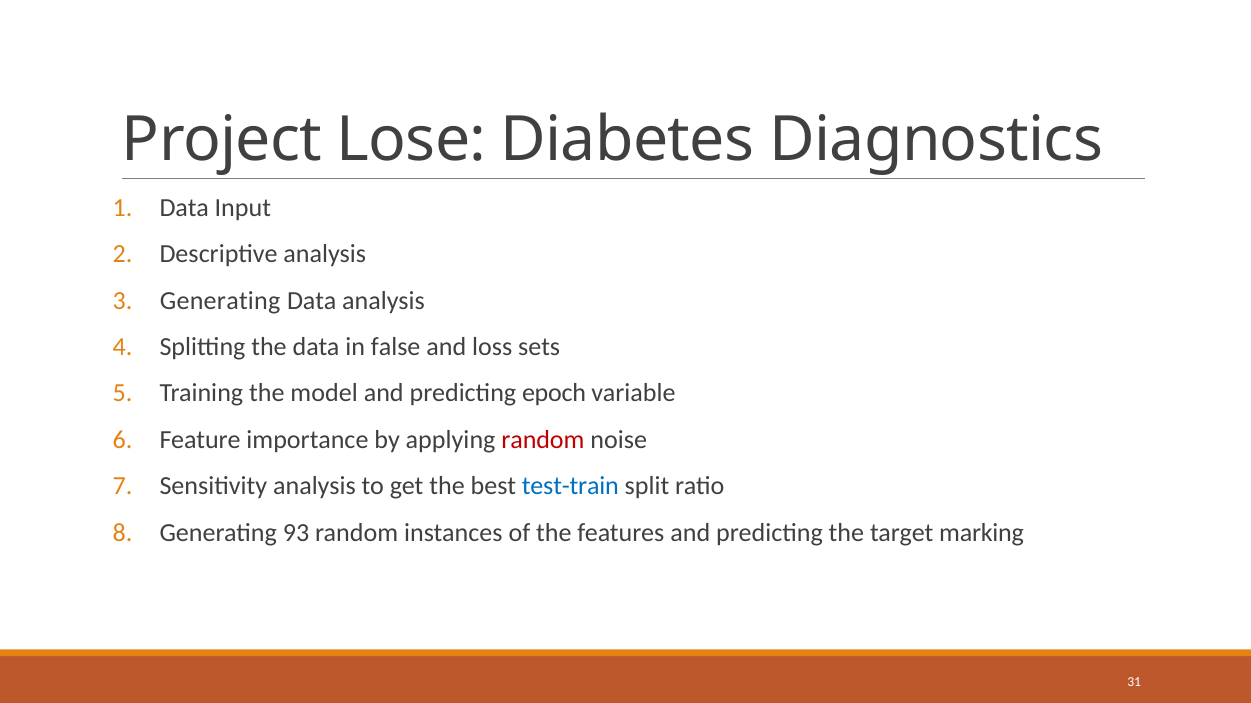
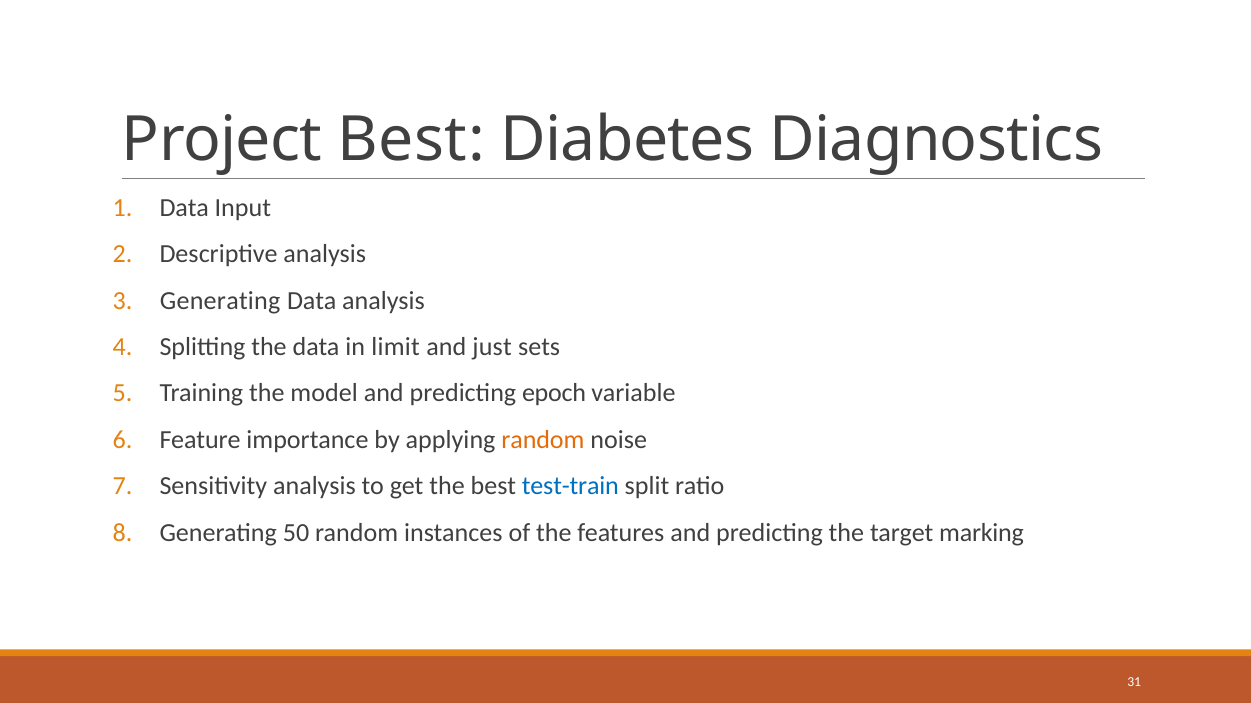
Project Lose: Lose -> Best (411, 140)
false: false -> limit (396, 347)
loss: loss -> just (492, 347)
random colour: red -> orange (543, 440)
93: 93 -> 50 (296, 533)
